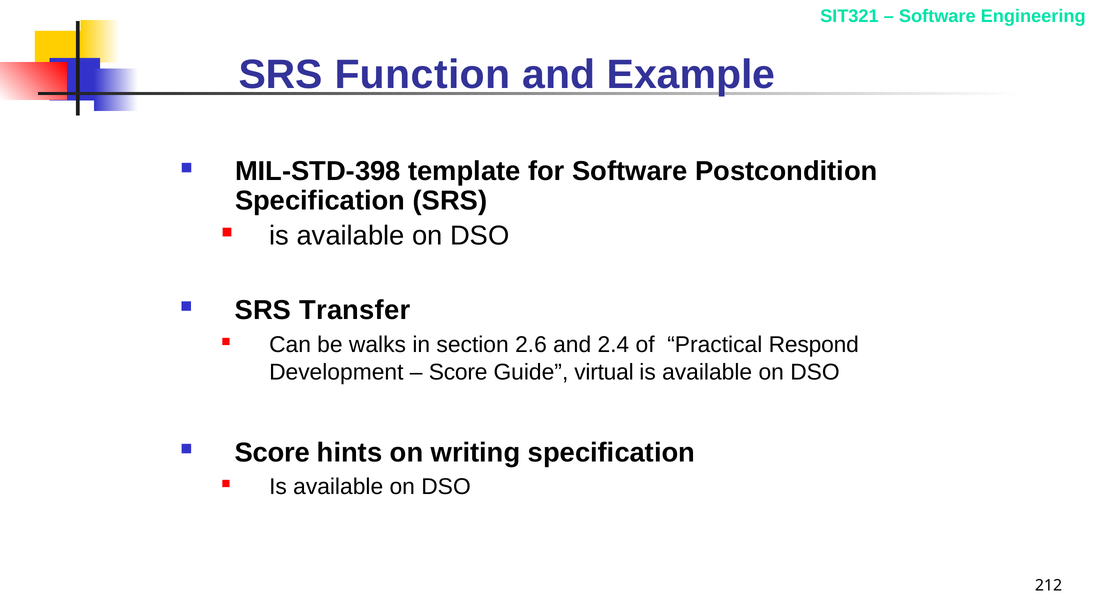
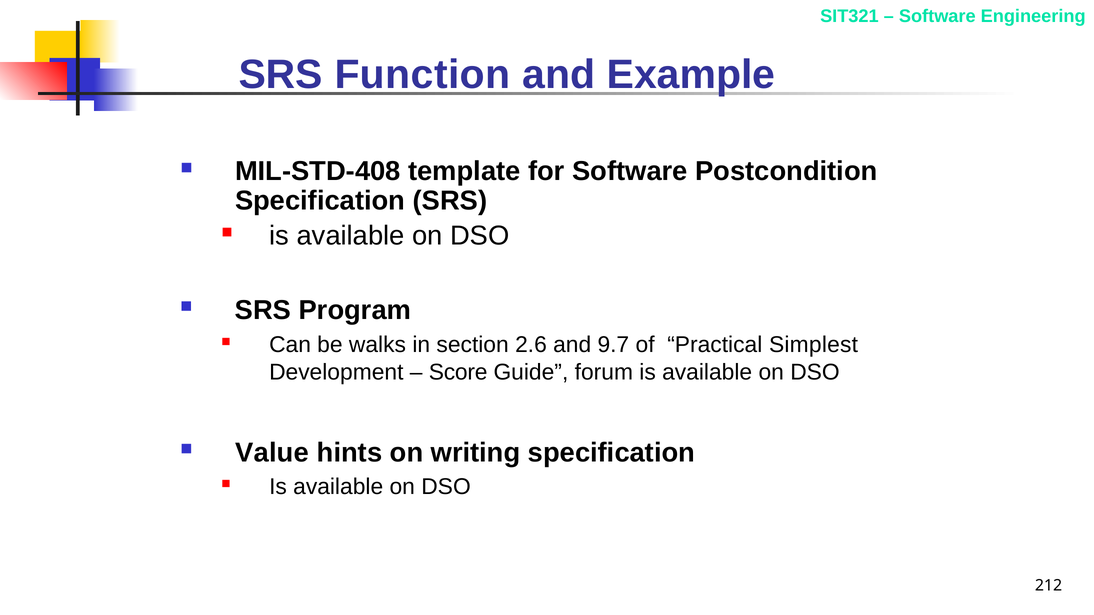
MIL-STD-398: MIL-STD-398 -> MIL-STD-408 (318, 171)
Transfer: Transfer -> Program (355, 311)
2.4: 2.4 -> 9.7 (613, 345)
Respond: Respond -> Simplest (814, 345)
virtual: virtual -> forum (604, 372)
Score: Score -> Value (272, 453)
